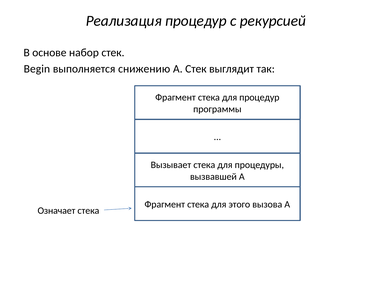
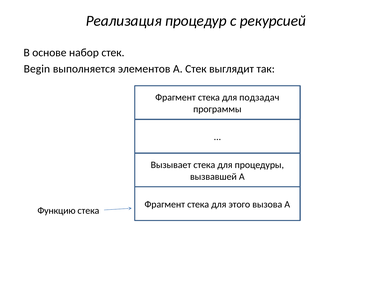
снижению: снижению -> элементов (144, 69)
для процедур: процедур -> подзадач (259, 97)
Означает: Означает -> Функцию (56, 211)
